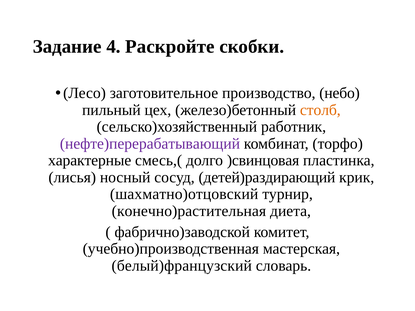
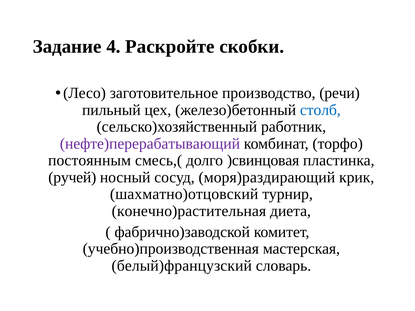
небо: небо -> речи (340, 93)
столб colour: orange -> blue (320, 110)
характерные: характерные -> постоянным (90, 161)
лисья: лисья -> ручей (72, 177)
детей)раздирающий: детей)раздирающий -> моря)раздирающий (267, 177)
